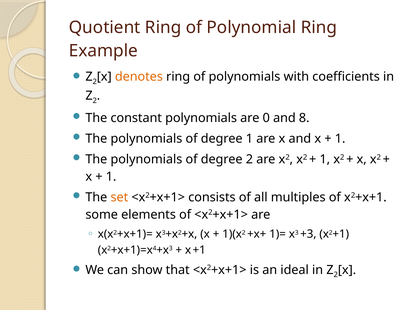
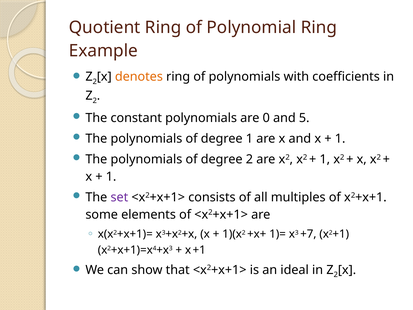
8: 8 -> 5 (304, 118)
set colour: orange -> purple (119, 197)
+3: +3 -> +7 (308, 234)
